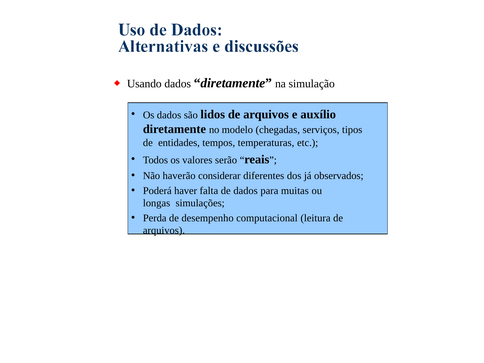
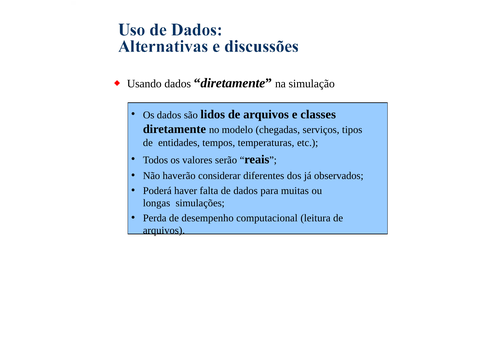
auxílio: auxílio -> classes (318, 114)
